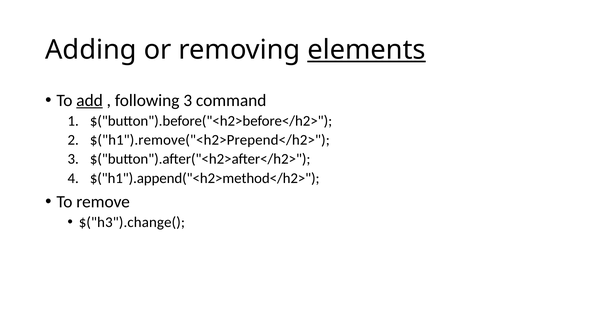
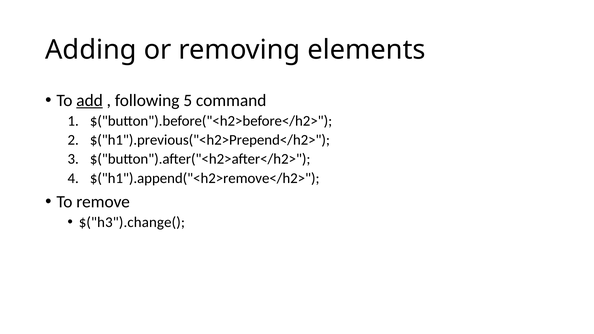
elements underline: present -> none (367, 50)
following 3: 3 -> 5 (188, 100)
$("h1").remove("<h2>Prepend</h2>: $("h1").remove("<h2>Prepend</h2> -> $("h1").previous("<h2>Prepend</h2> (210, 140)
$("h1").append("<h2>method</h2>: $("h1").append("<h2>method</h2> -> $("h1").append("<h2>remove</h2> (205, 178)
